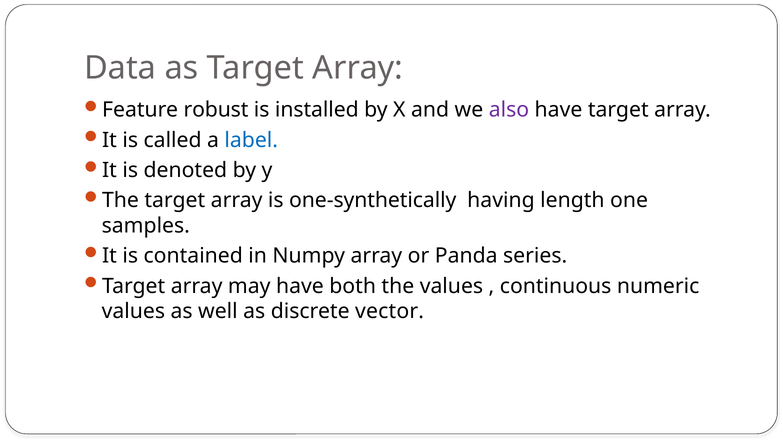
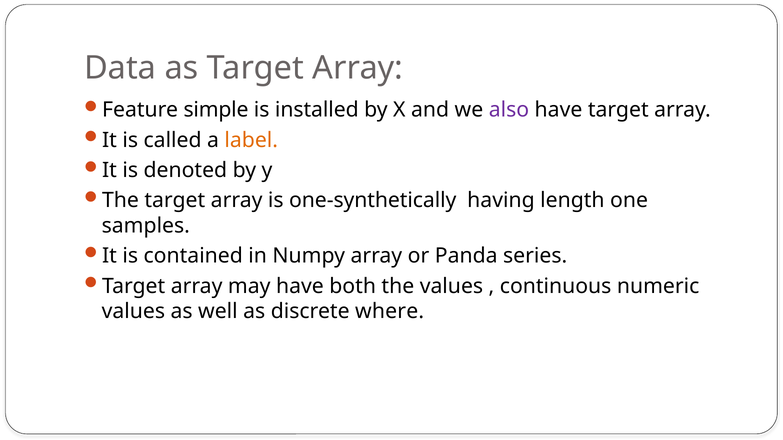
robust: robust -> simple (216, 110)
label colour: blue -> orange (251, 140)
vector: vector -> where (390, 312)
